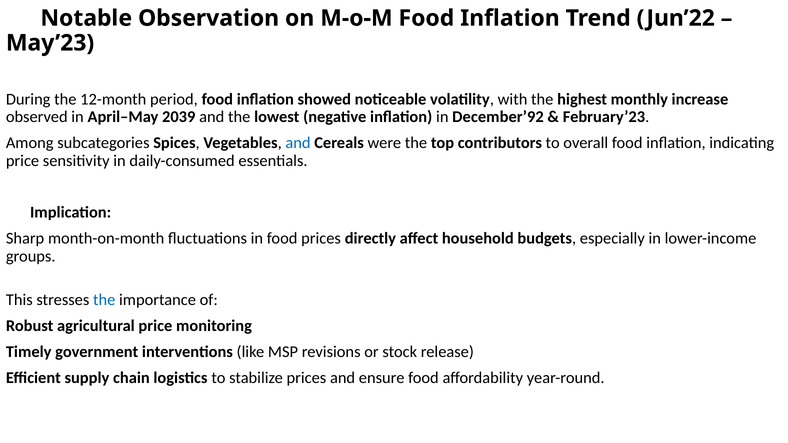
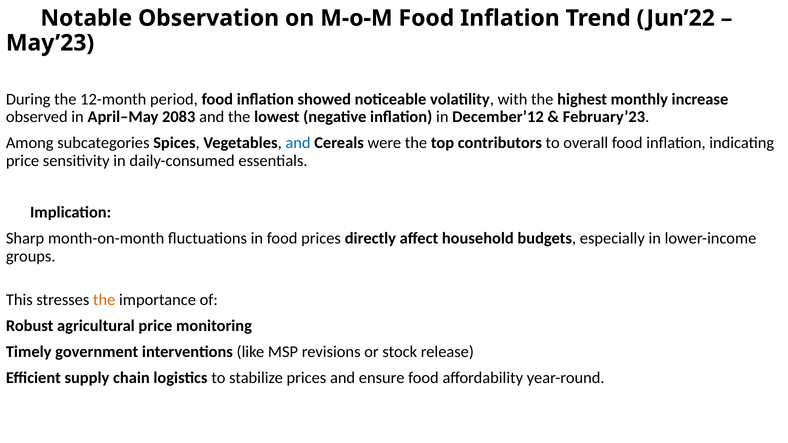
2039: 2039 -> 2083 (179, 117)
December’92: December’92 -> December’12 (498, 117)
the colour: blue -> orange (104, 300)
